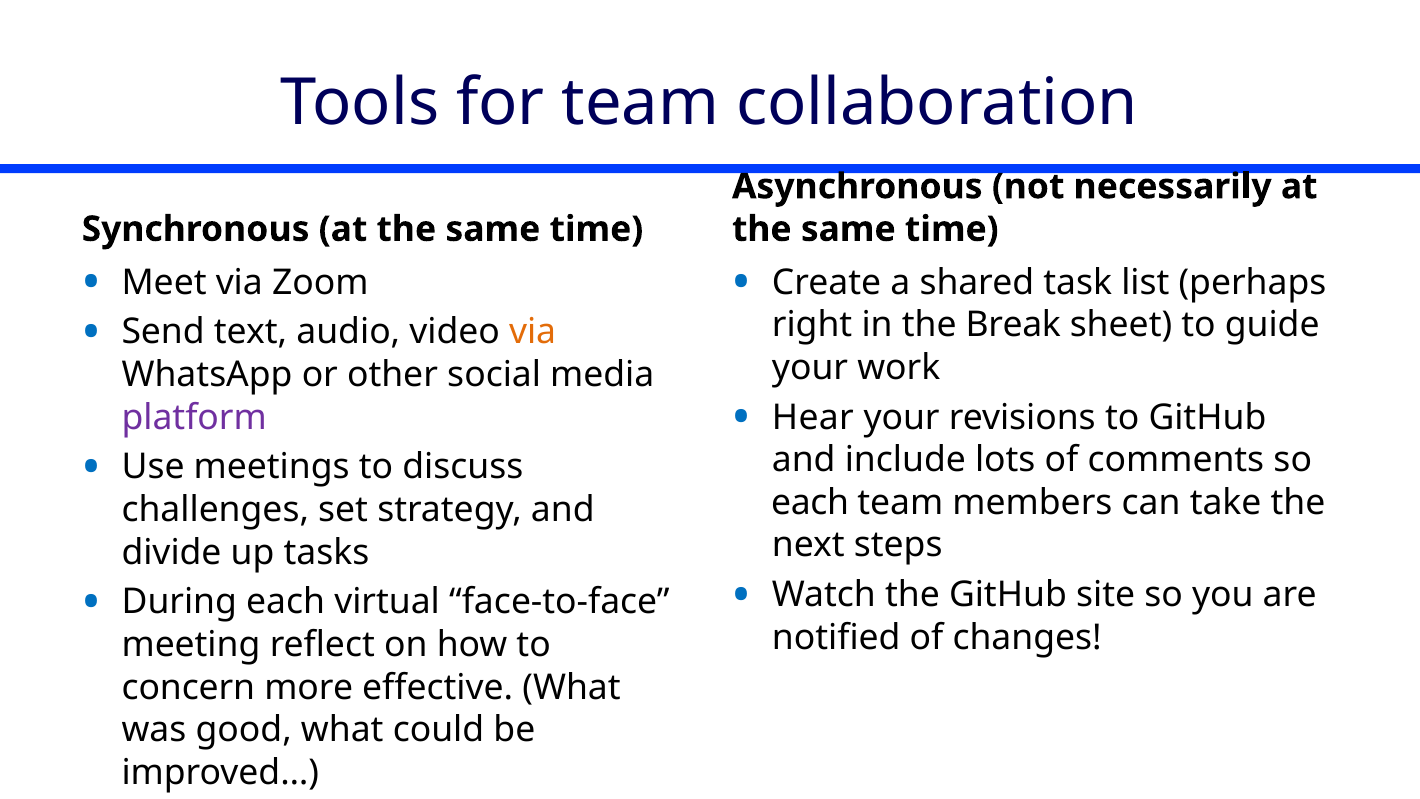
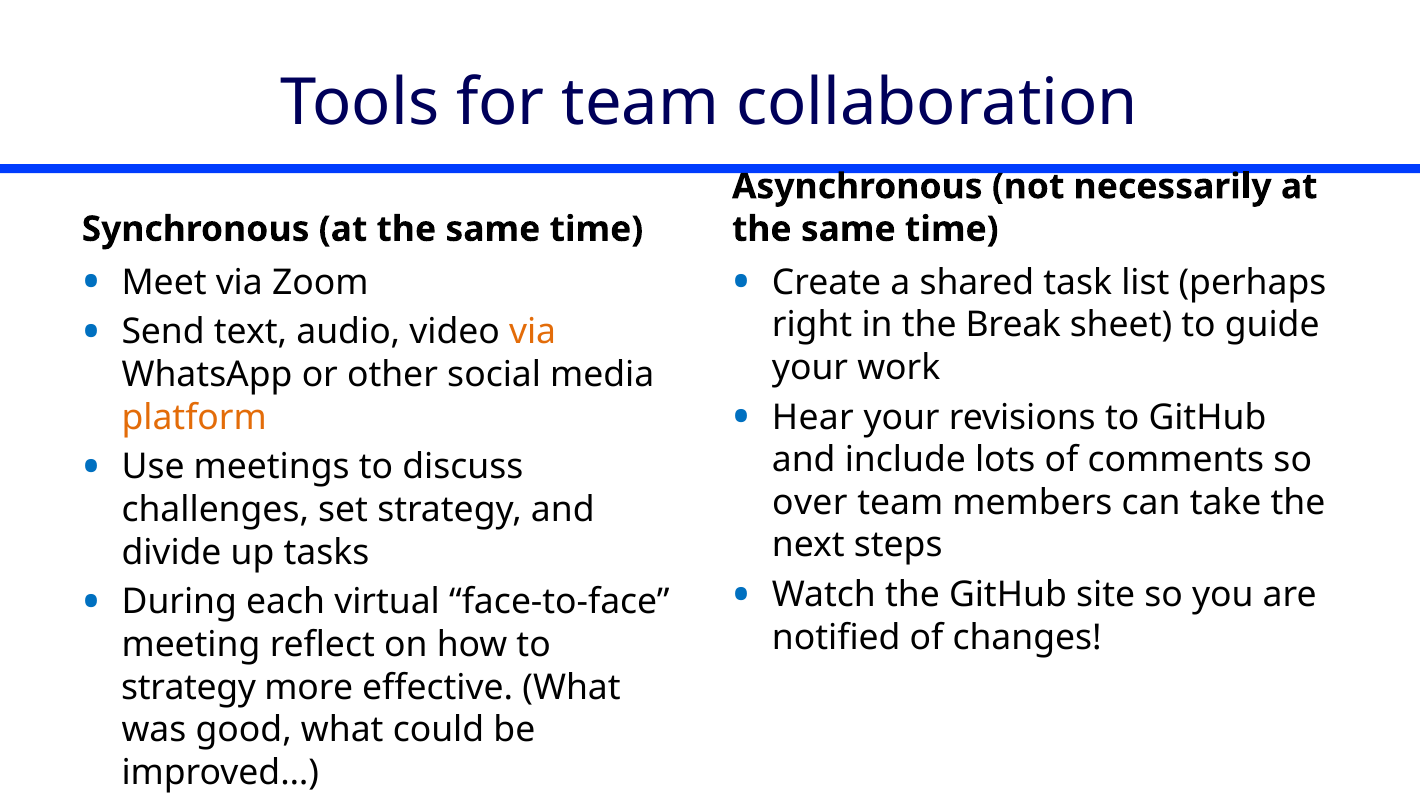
platform colour: purple -> orange (194, 417)
each: each -> over (810, 502)
concern: concern -> strategy (189, 687)
